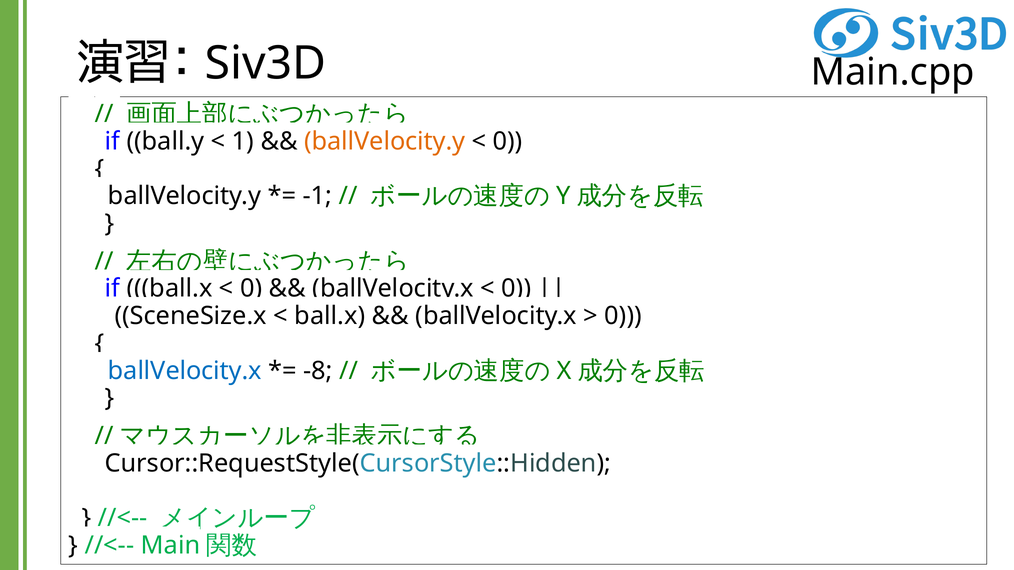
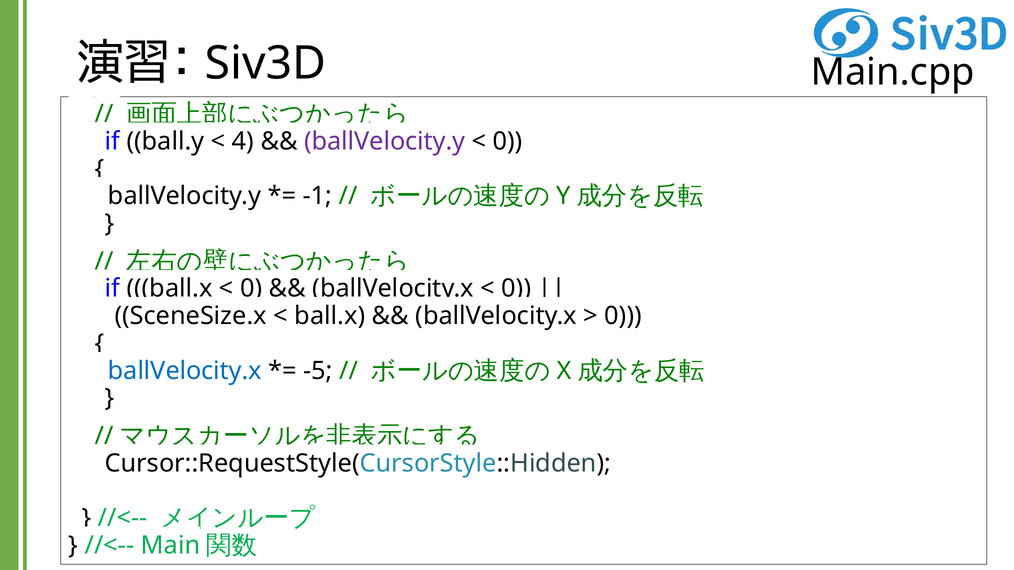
1: 1 -> 4 (243, 141)
ballVelocity.y colour: orange -> purple (385, 141)
-8: -8 -> -5 (318, 371)
